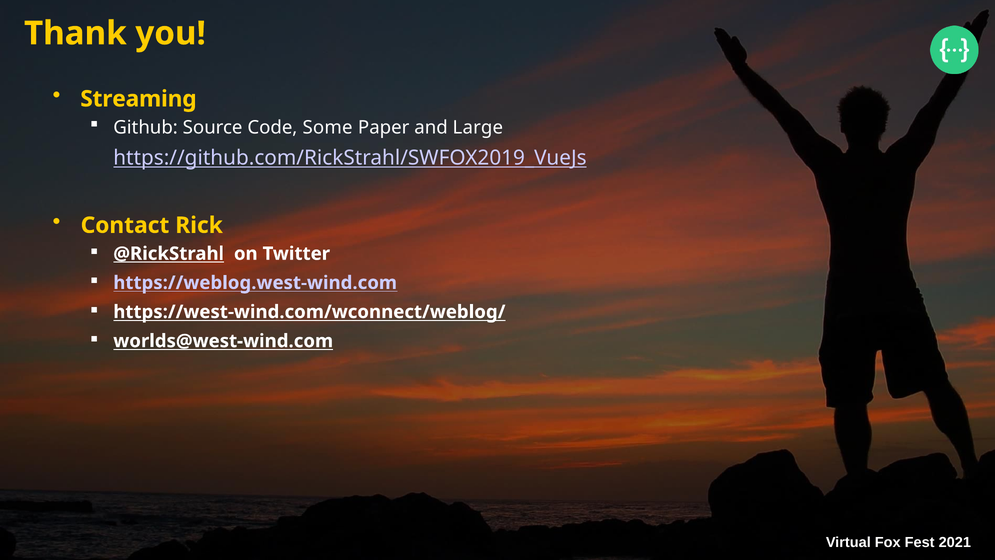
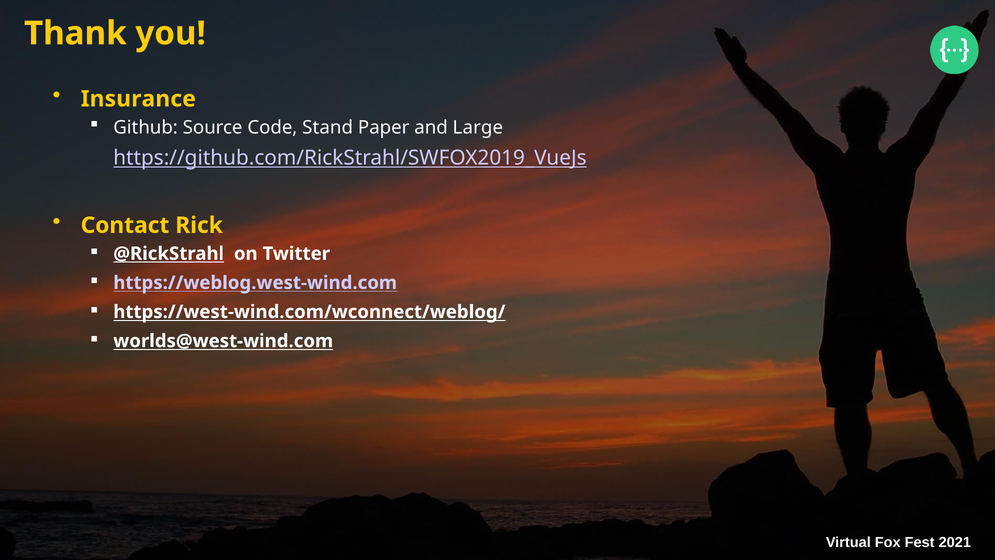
Streaming: Streaming -> Insurance (138, 99)
Some: Some -> Stand (328, 128)
